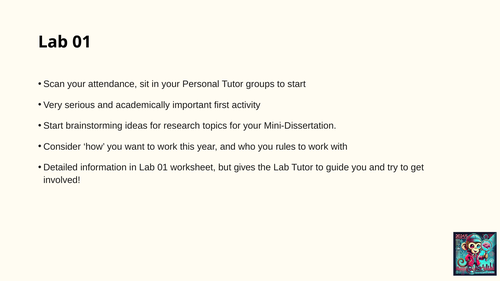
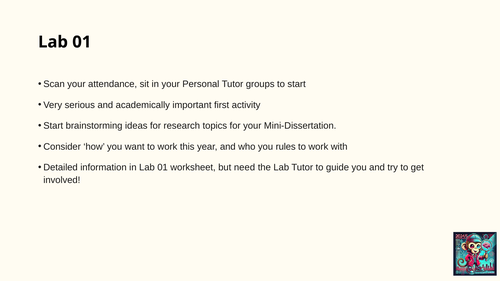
gives: gives -> need (245, 168)
